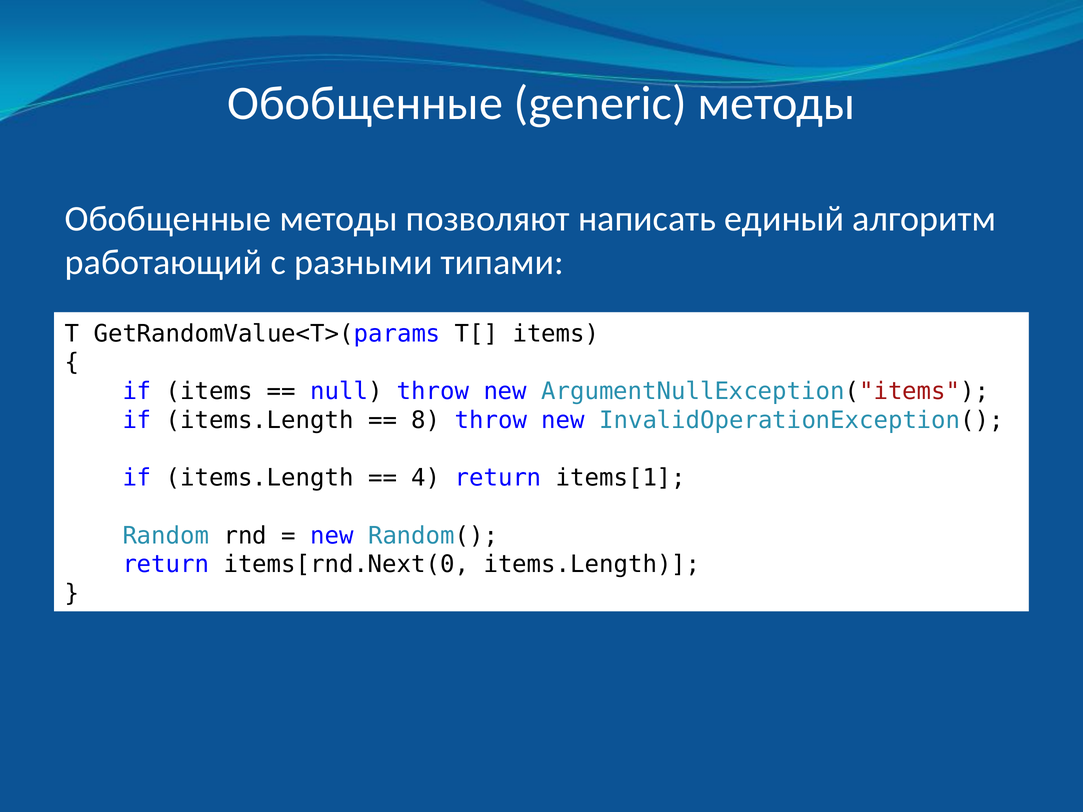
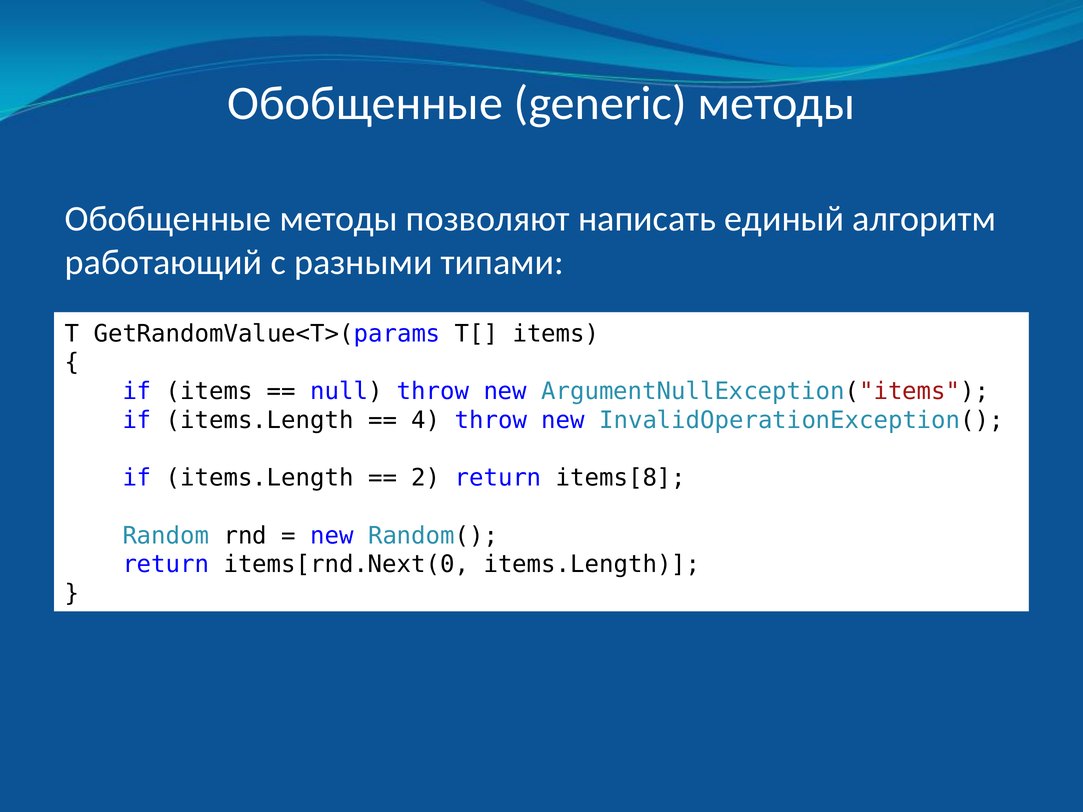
8: 8 -> 4 (426, 420)
4: 4 -> 2 (426, 478)
items[1: items[1 -> items[8 (621, 478)
